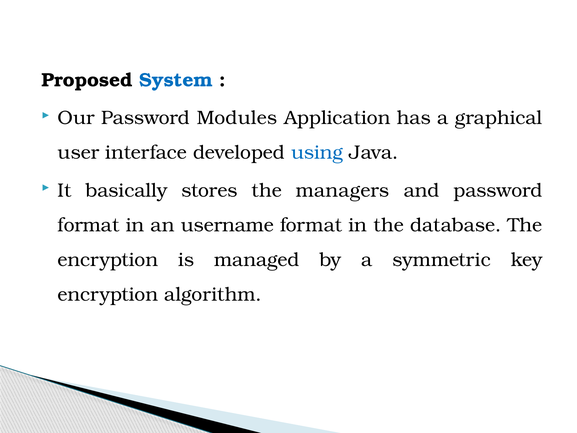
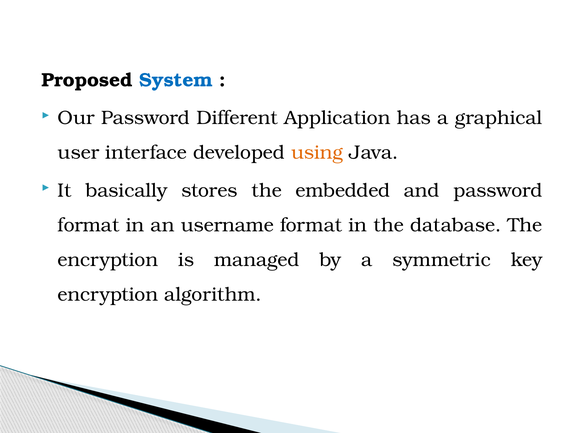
Modules: Modules -> Different (237, 118)
using colour: blue -> orange (317, 153)
managers: managers -> embedded (343, 190)
